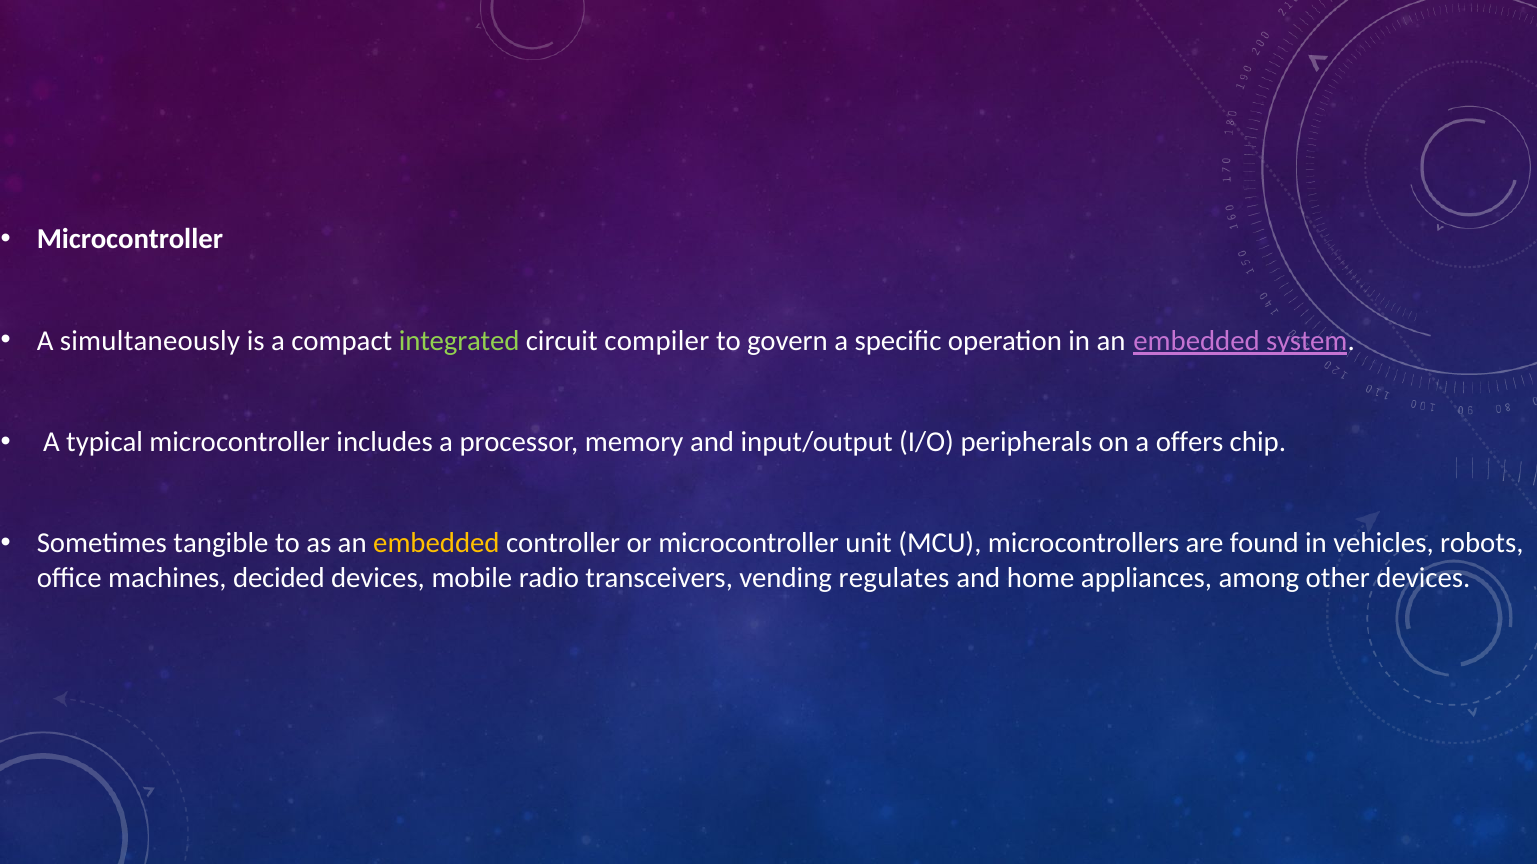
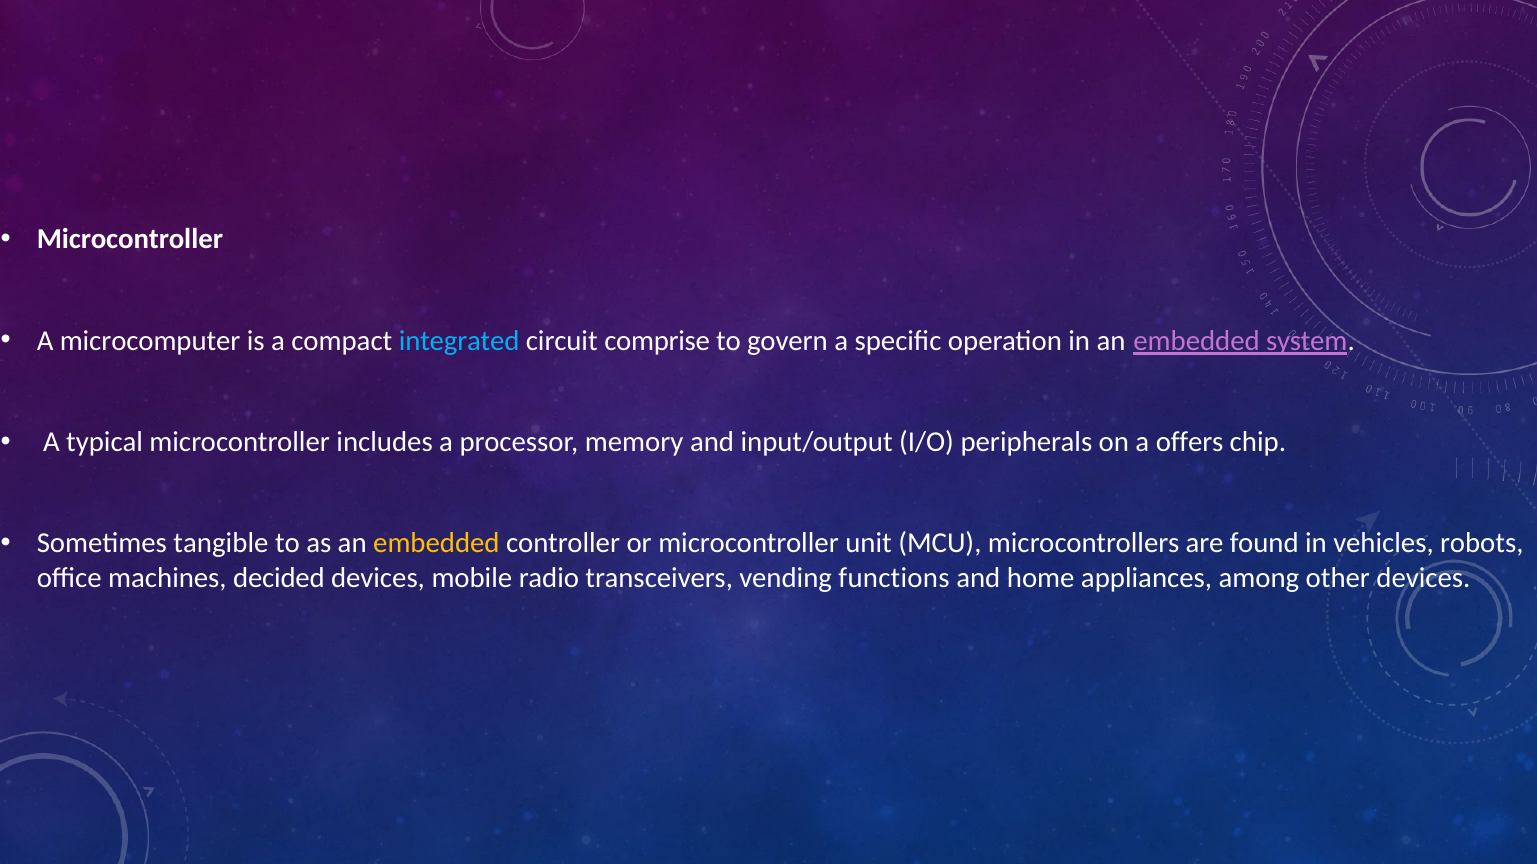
simultaneously: simultaneously -> microcomputer (150, 341)
integrated colour: light green -> light blue (459, 341)
compiler: compiler -> comprise (657, 341)
regulates: regulates -> functions (894, 578)
